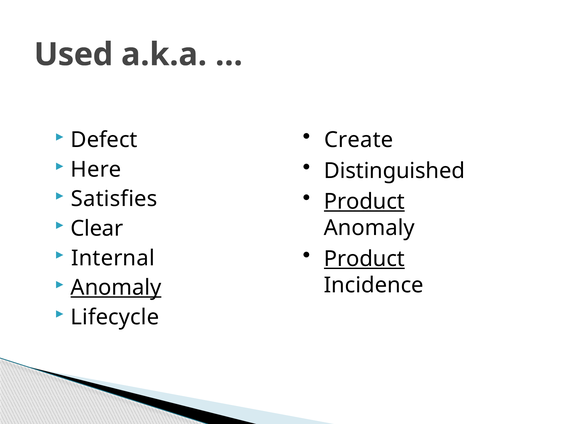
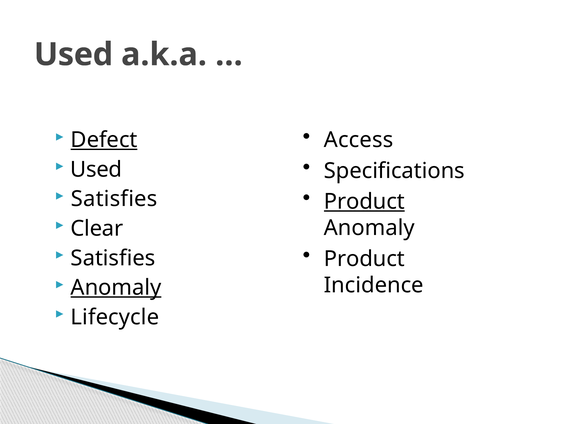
Create: Create -> Access (359, 140)
Defect underline: none -> present (104, 140)
Distinguished: Distinguished -> Specifications (394, 171)
Here: Here -> Used (96, 170)
Product underline: present -> none (364, 259)
Internal: Internal -> Satisfies (113, 258)
